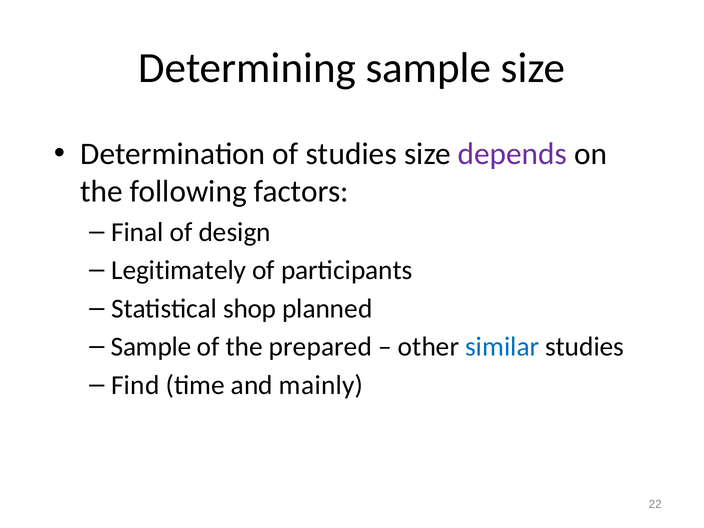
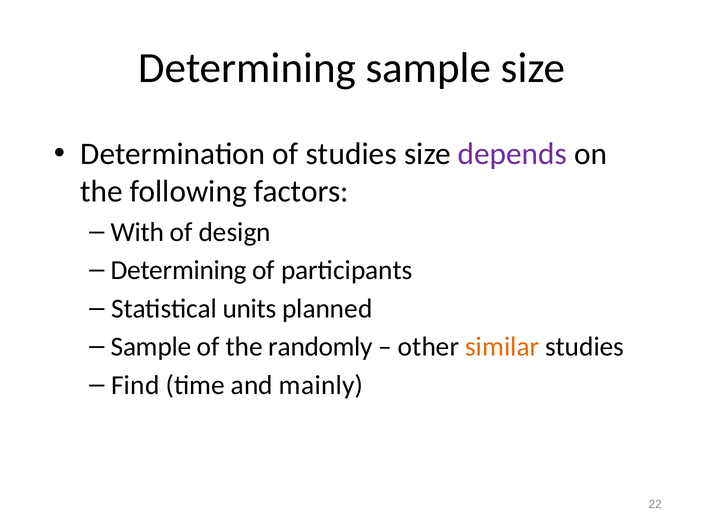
Final: Final -> With (137, 232)
Legitimately: Legitimately -> Determining (179, 270)
shop: shop -> units (250, 309)
prepared: prepared -> randomly (321, 347)
similar colour: blue -> orange (502, 347)
